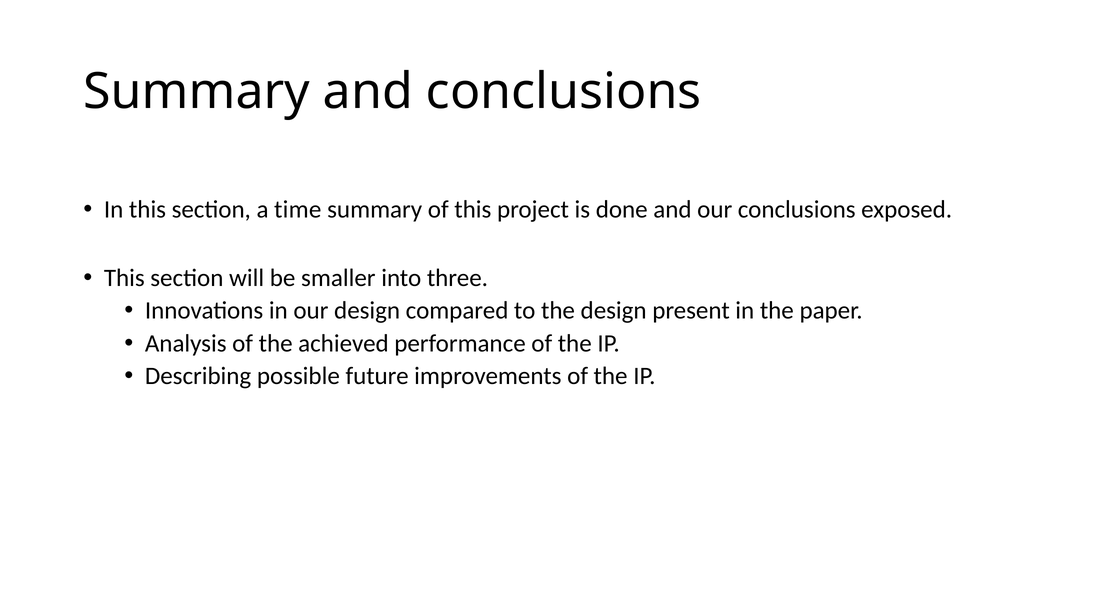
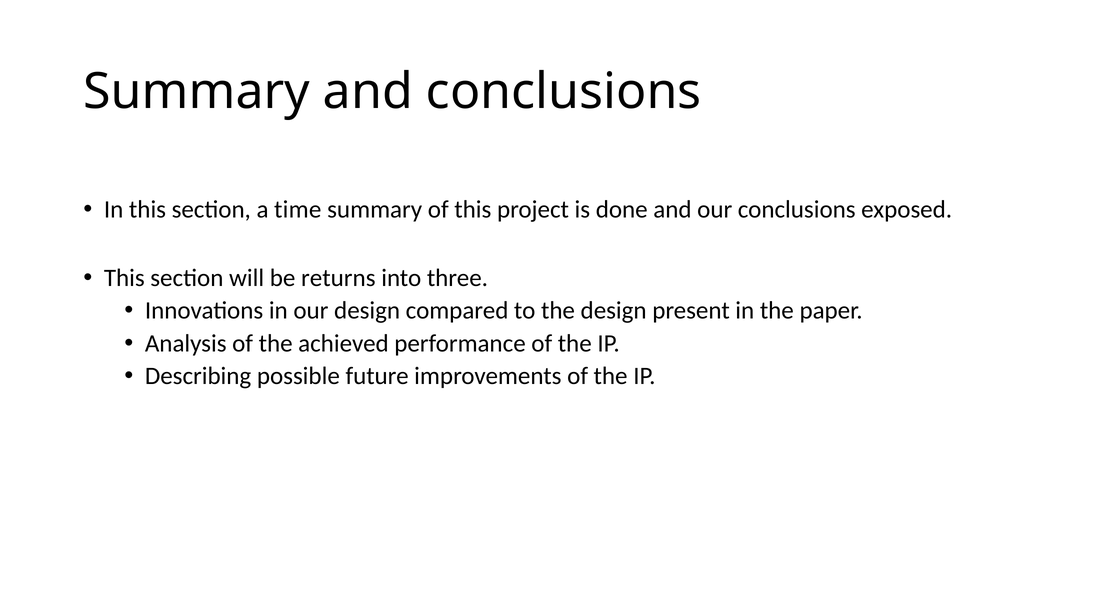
smaller: smaller -> returns (338, 278)
